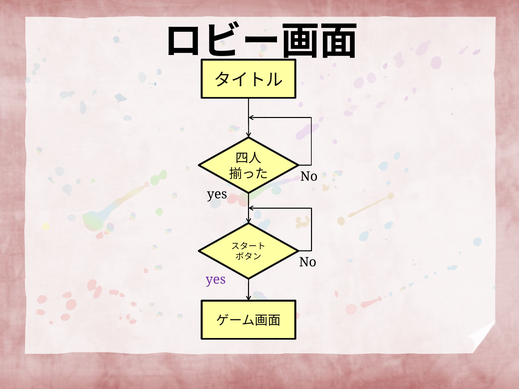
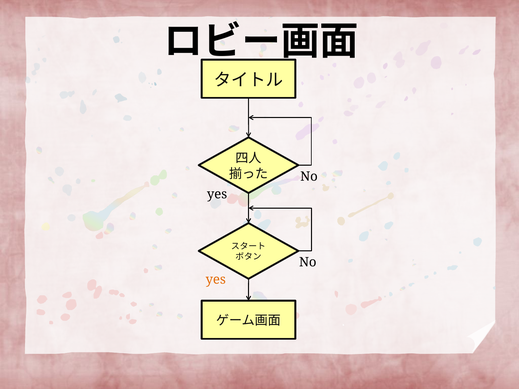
yes colour: purple -> orange (216, 280)
